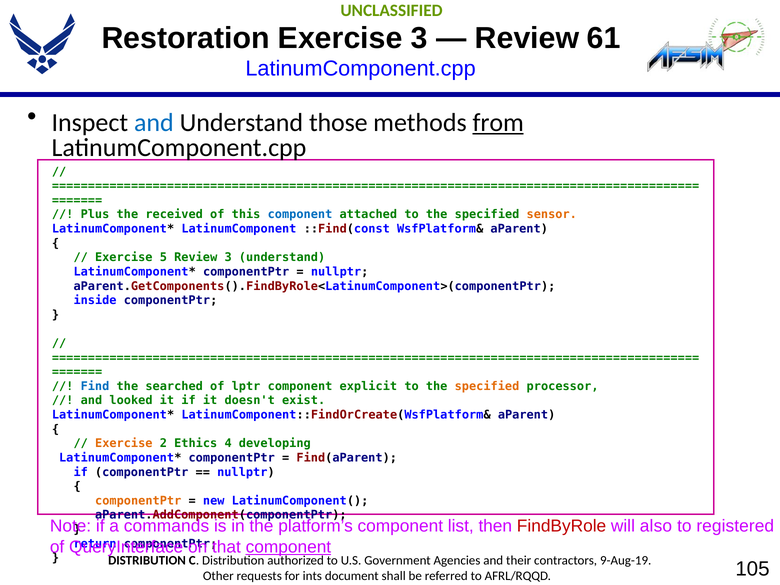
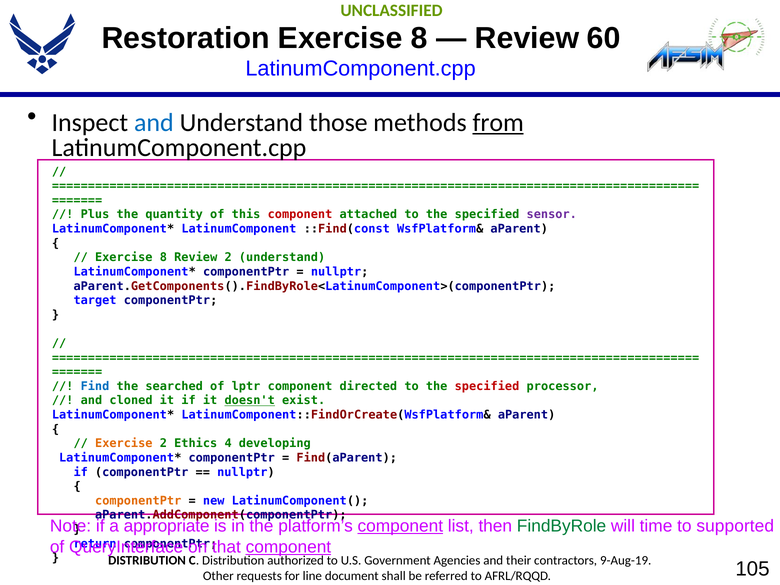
3: 3 -> 8 (419, 38)
61: 61 -> 60 (604, 38)
received: received -> quantity (174, 215)
component colour: blue -> red (300, 215)
sensor colour: orange -> purple (552, 215)
5: 5 -> 8 (163, 257)
Review 3: 3 -> 2 (228, 257)
inside: inside -> target (95, 300)
explicit: explicit -> directed (368, 386)
specified colour: orange -> red (487, 386)
looked: looked -> cloned (131, 401)
doesn't underline: none -> present (250, 401)
commands: commands -> appropriate (167, 526)
component underline: none -> present (400, 526)
FindByRole colour: red -> green (562, 526)
also: also -> time (656, 526)
registered: registered -> supported (735, 526)
ints: ints -> line (312, 576)
